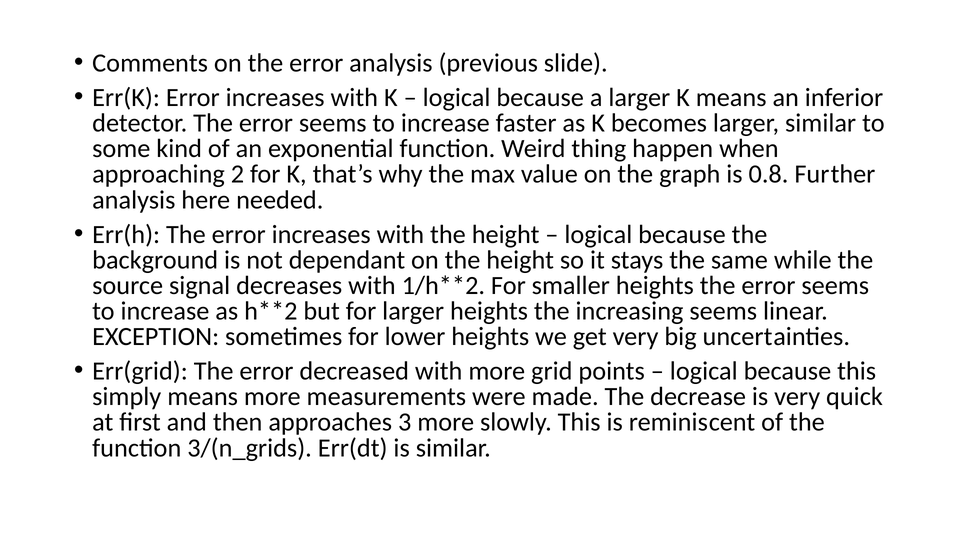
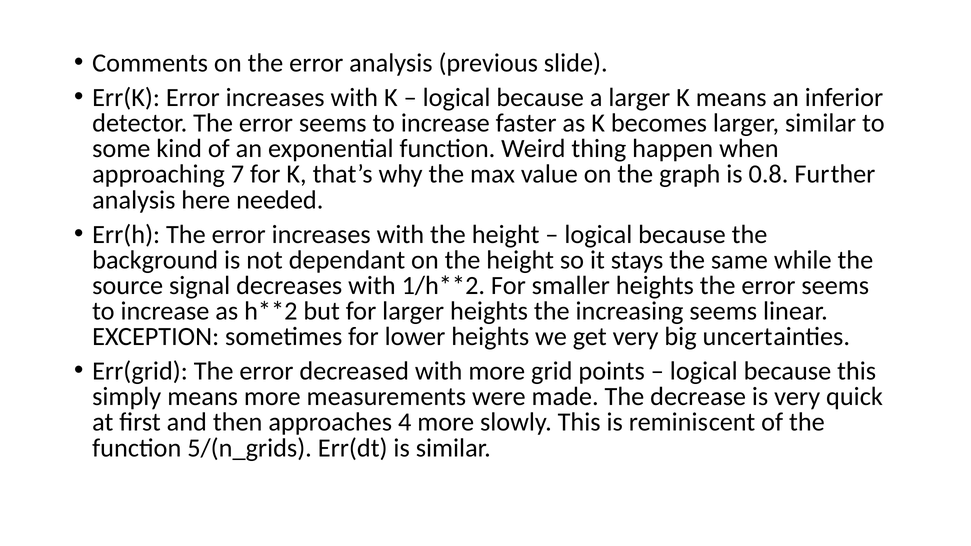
2: 2 -> 7 (237, 174)
3: 3 -> 4 (405, 422)
3/(n_grids: 3/(n_grids -> 5/(n_grids (250, 448)
